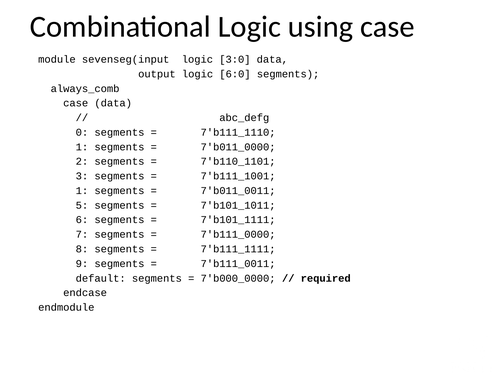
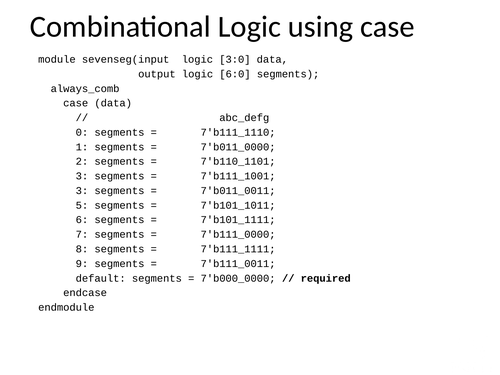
1: 1 -> 3 (82, 191)
